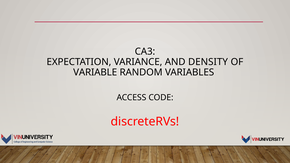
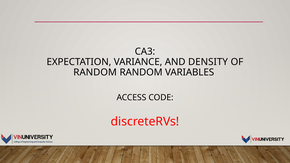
VARIABLE: VARIABLE -> RANDOM (95, 72)
